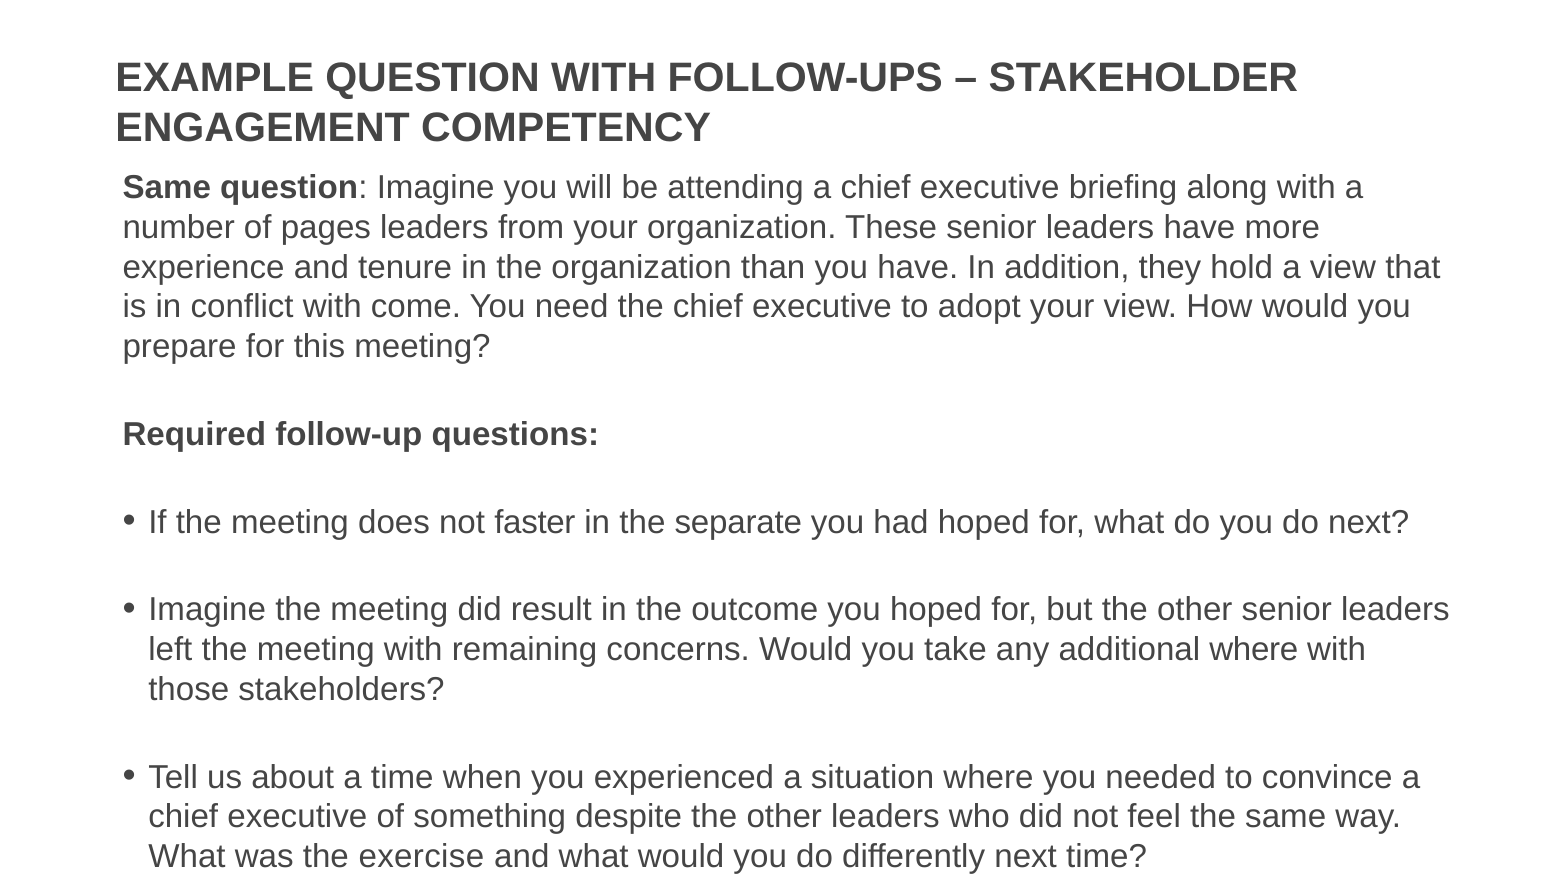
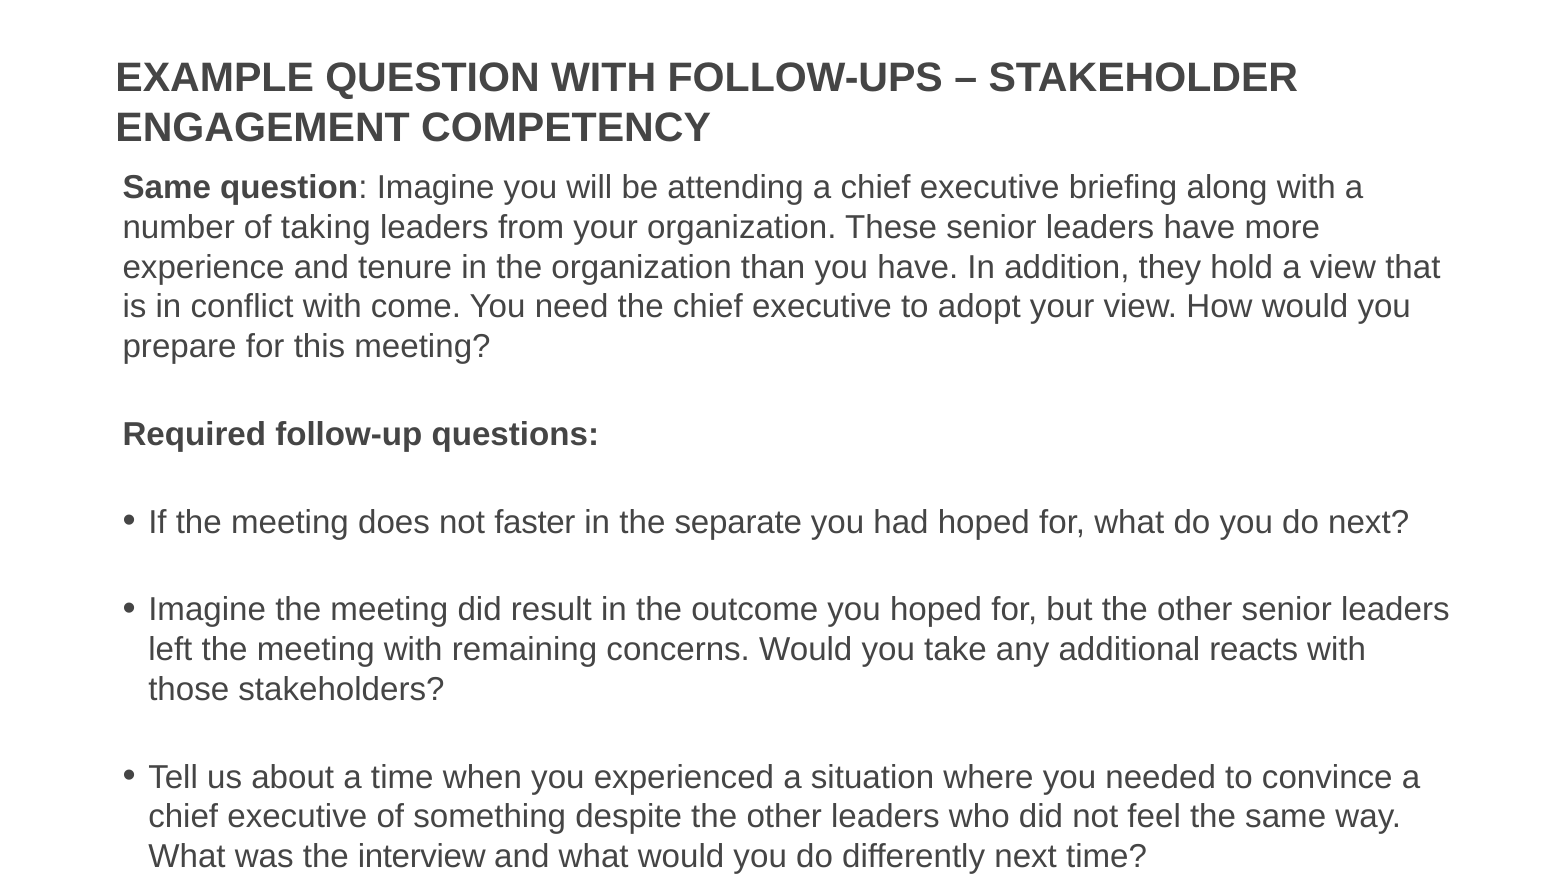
pages: pages -> taking (326, 227)
additional where: where -> reacts (1254, 650)
exercise: exercise -> interview (422, 857)
